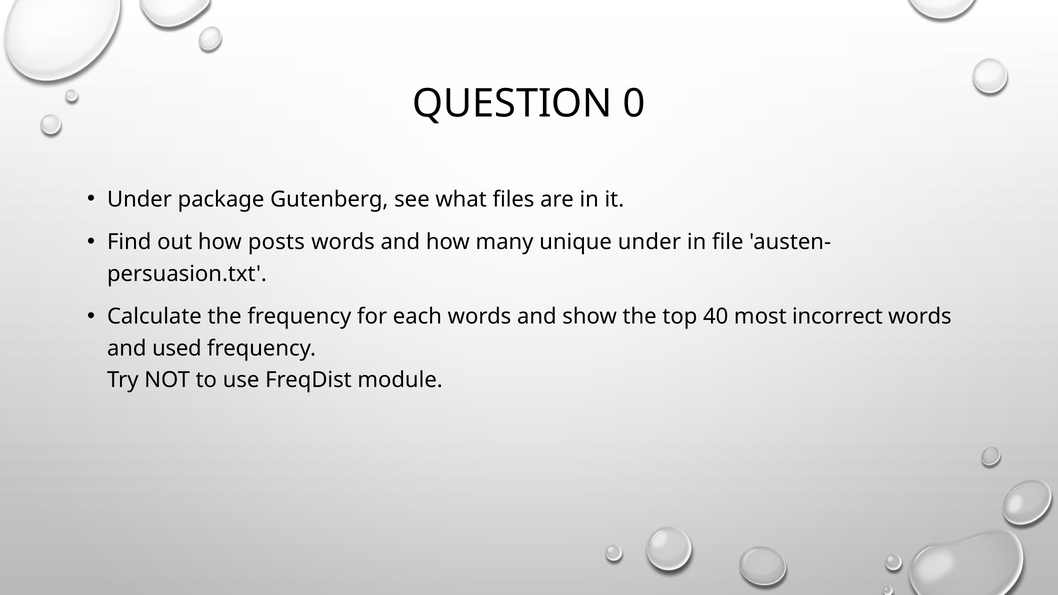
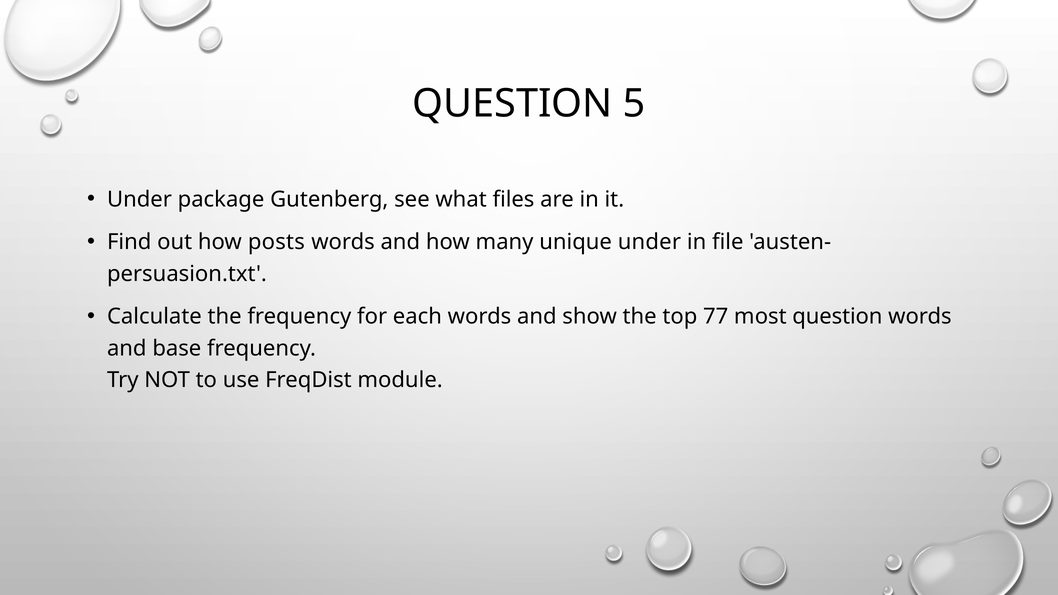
0: 0 -> 5 (634, 104)
40: 40 -> 77 (716, 317)
most incorrect: incorrect -> question (837, 317)
used: used -> base (177, 349)
